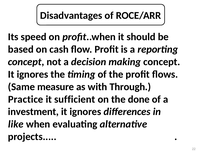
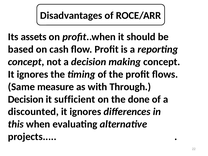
speed: speed -> assets (34, 37)
Practice: Practice -> Decision (26, 99)
investment: investment -> discounted (33, 112)
like: like -> this (16, 124)
